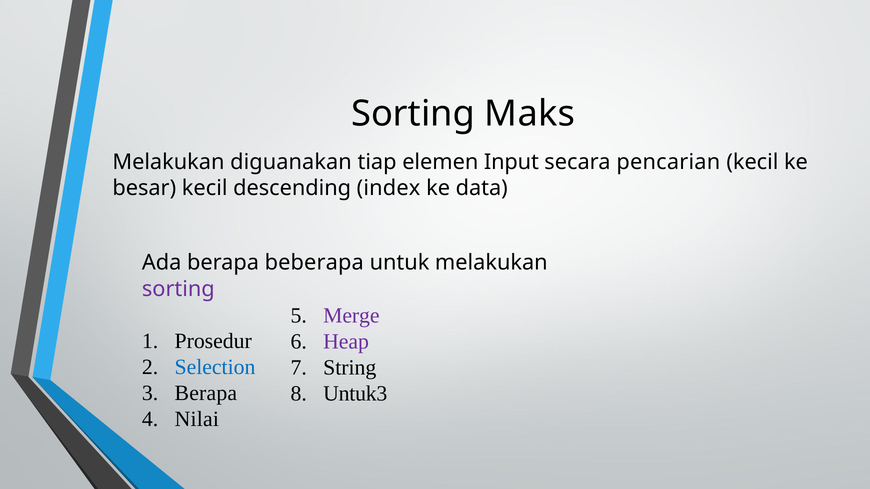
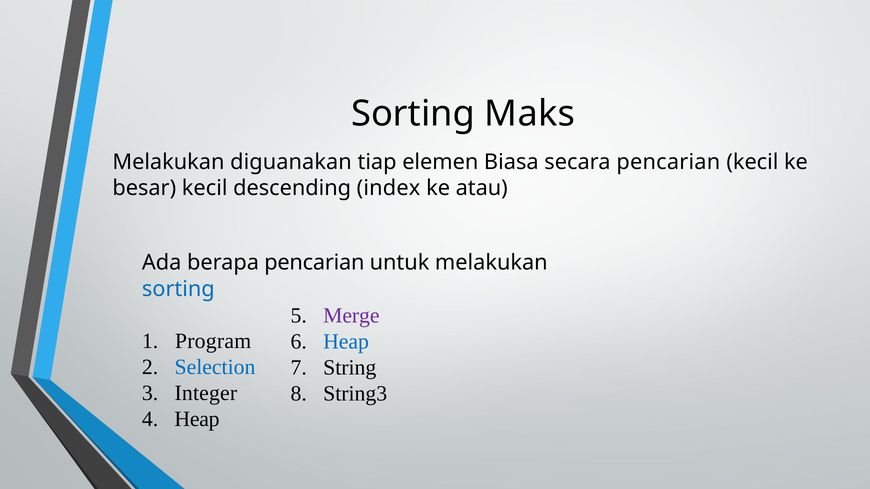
Input: Input -> Biasa (511, 162)
data: data -> atau (482, 188)
berapa beberapa: beberapa -> pencarian (314, 263)
sorting colour: purple -> blue (178, 289)
Prosedur: Prosedur -> Program (213, 341)
Heap colour: purple -> blue (346, 342)
Berapa: Berapa -> Integer (206, 393)
Untuk3: Untuk3 -> String3 (355, 394)
Nilai: Nilai -> Heap (197, 420)
